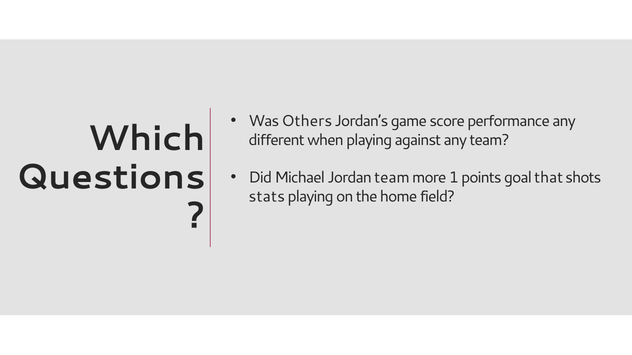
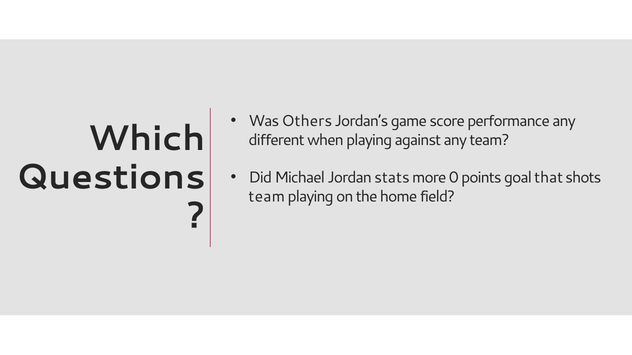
Jordan team: team -> stats (392, 178)
1: 1 -> 0 (454, 178)
stats: stats -> team (267, 197)
